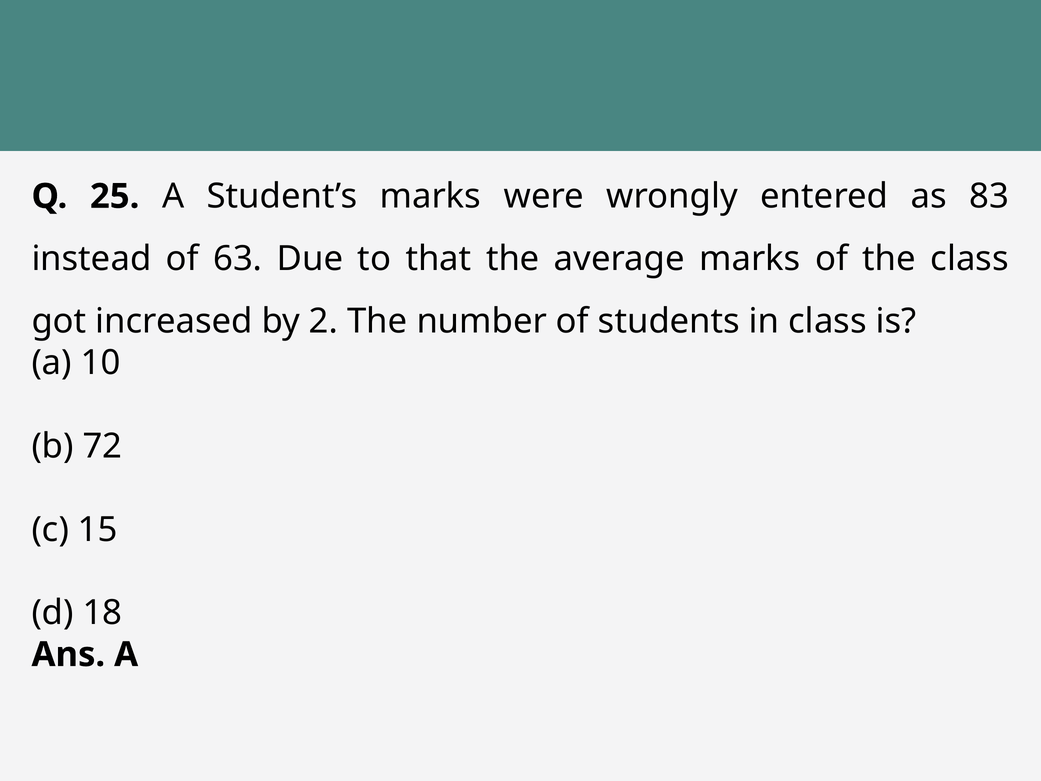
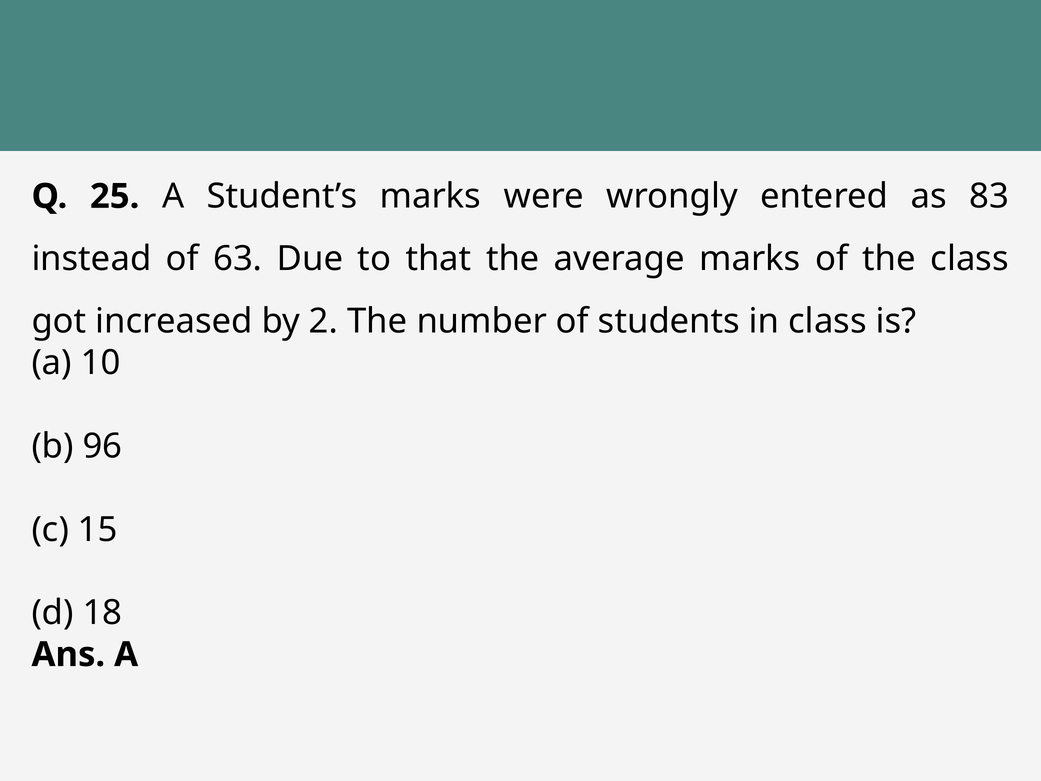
72: 72 -> 96 (103, 446)
